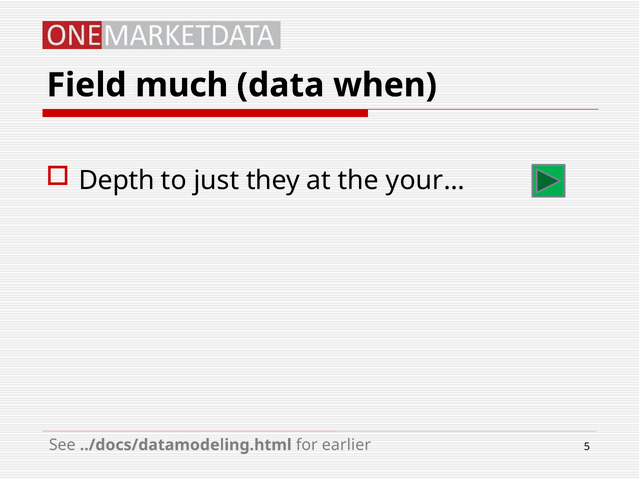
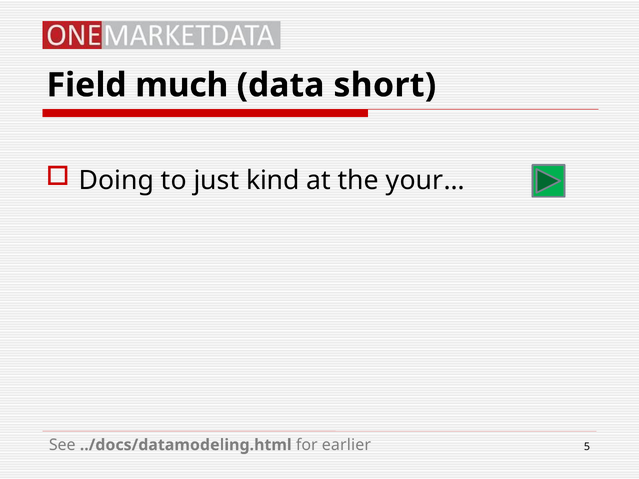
when: when -> short (385, 85)
Depth: Depth -> Doing (116, 181)
they: they -> kind (273, 181)
